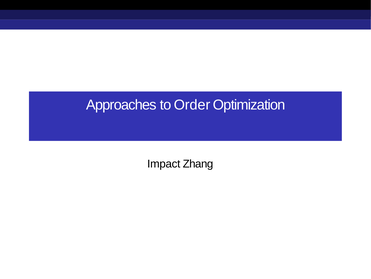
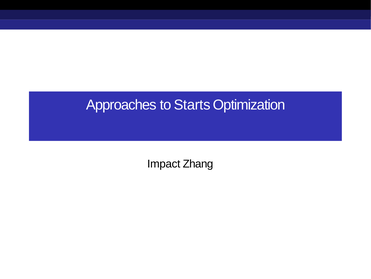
Order: Order -> Starts (192, 105)
